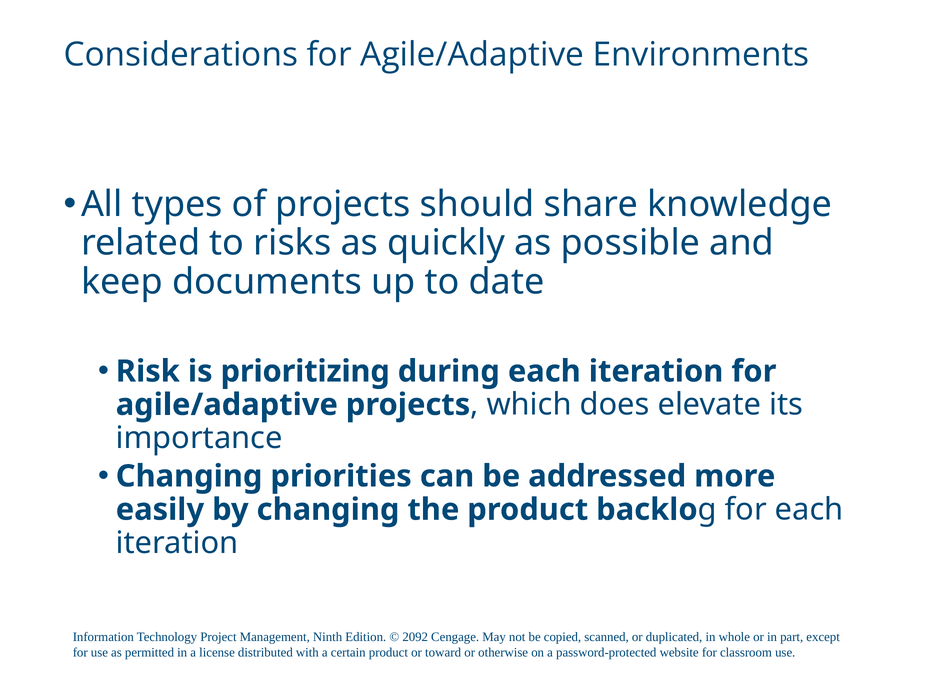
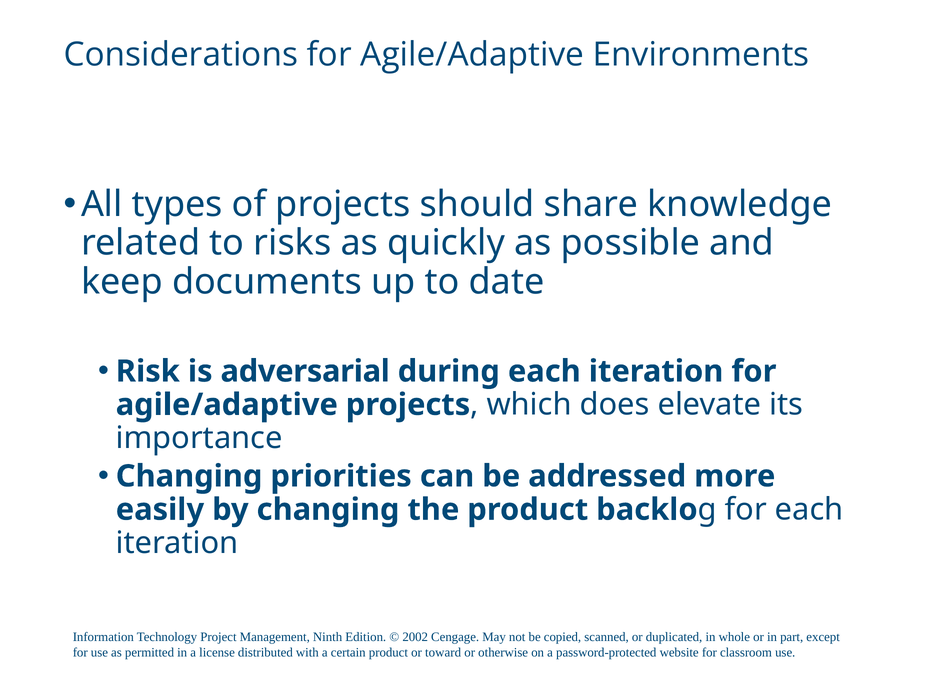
prioritizing: prioritizing -> adversarial (305, 371)
2092: 2092 -> 2002 (415, 637)
